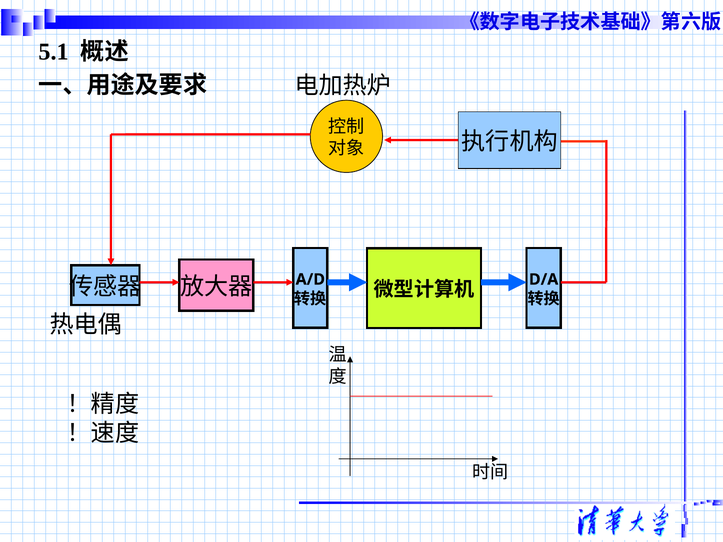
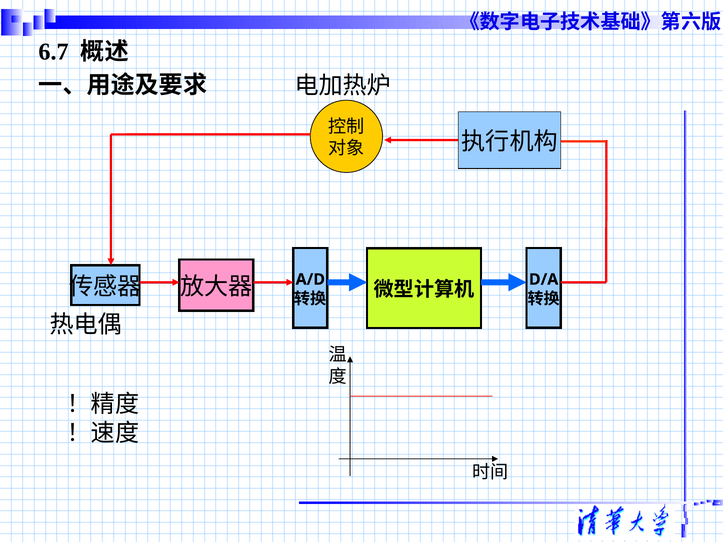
5.1: 5.1 -> 6.7 (54, 52)
